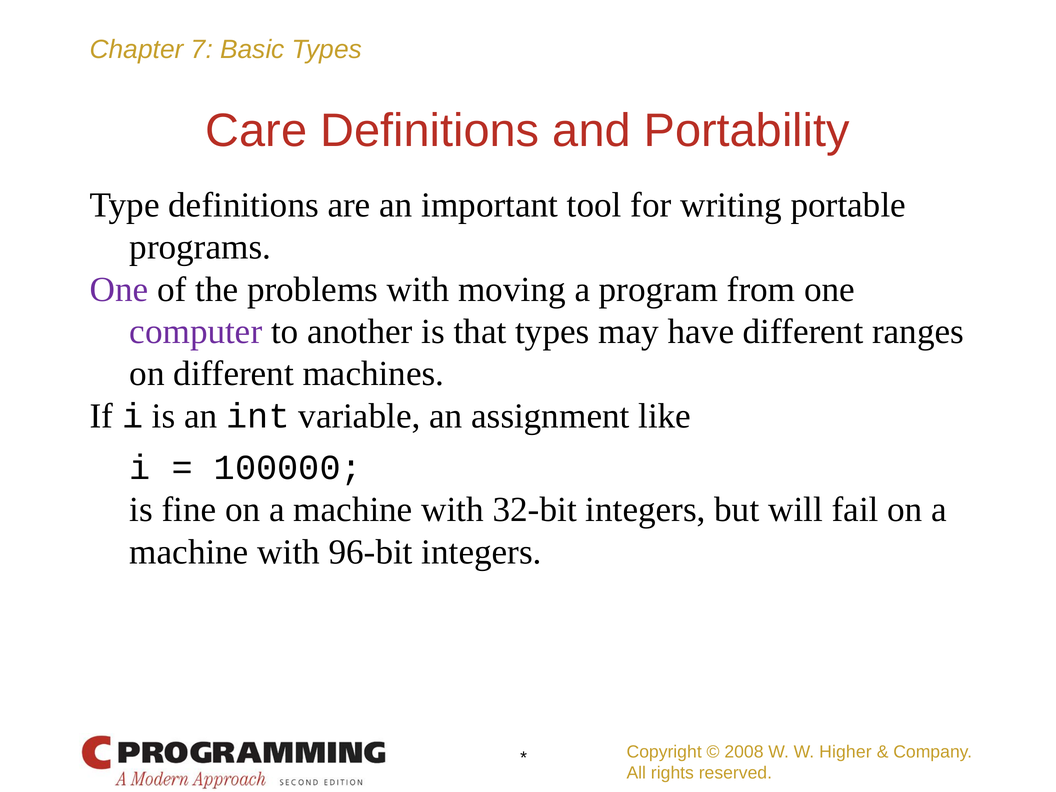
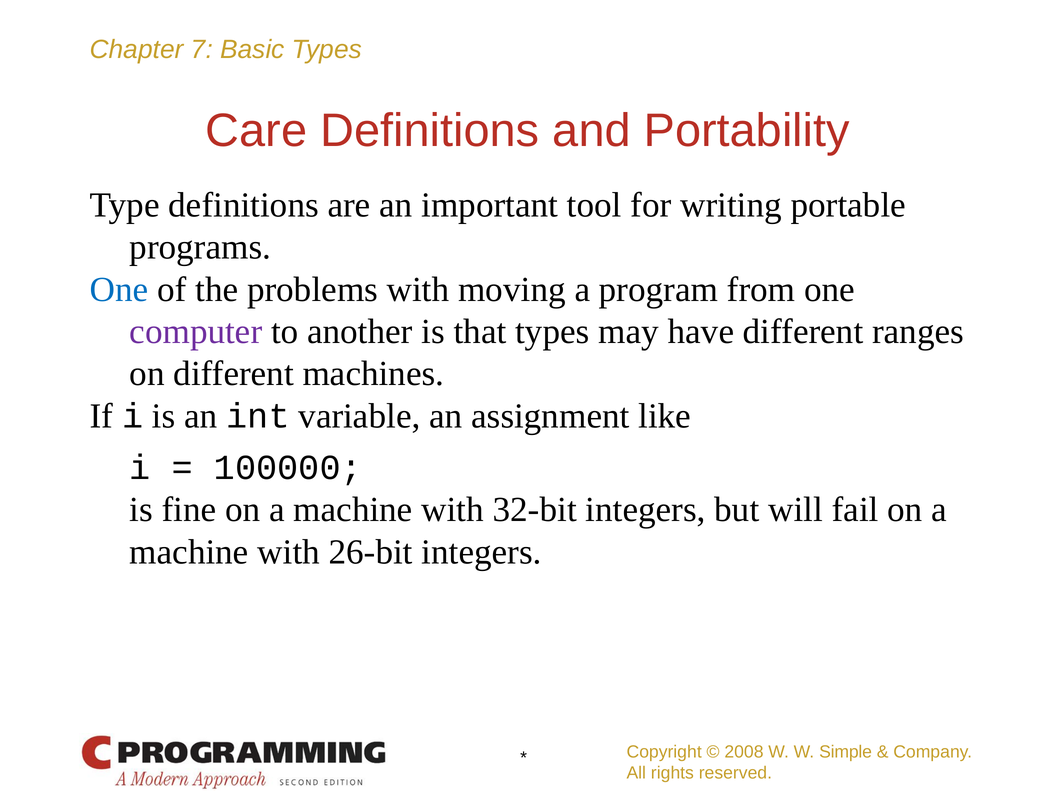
One colour: purple -> blue (119, 289)
96-bit: 96-bit -> 26-bit (371, 552)
Higher: Higher -> Simple (846, 752)
